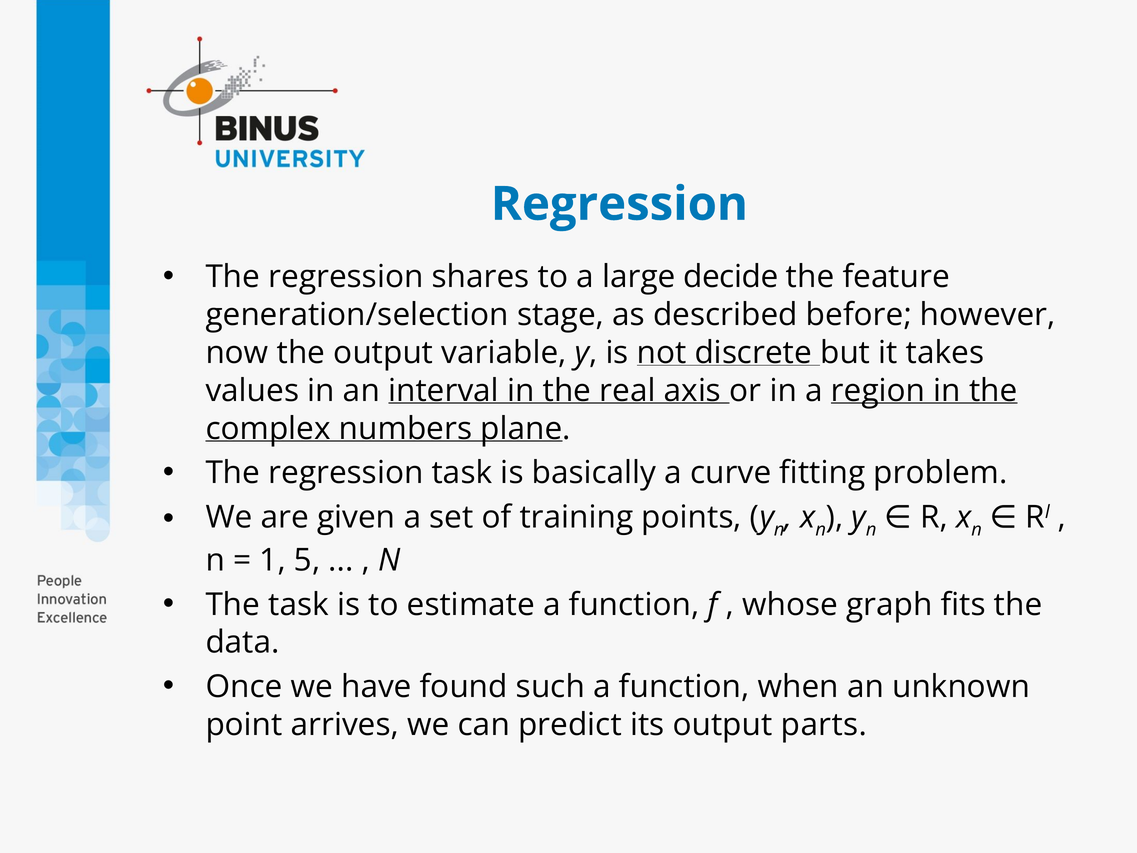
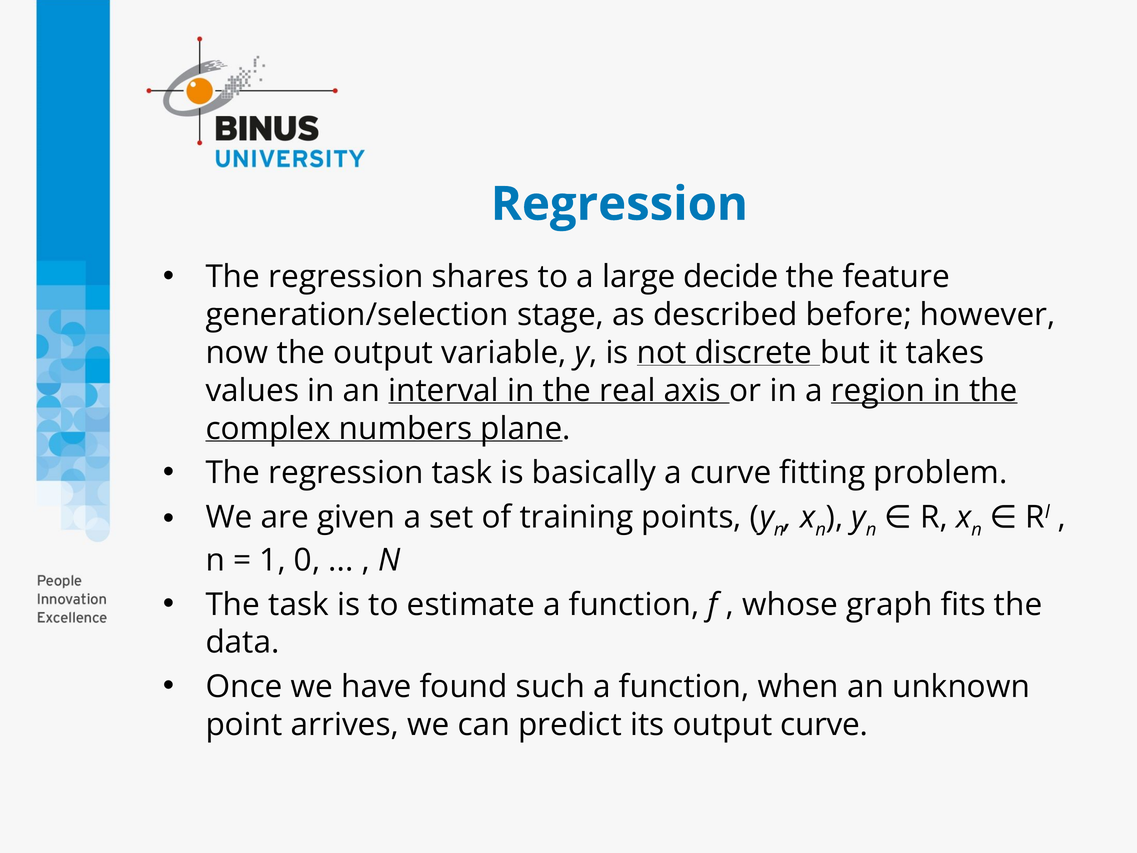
5: 5 -> 0 (307, 560)
output parts: parts -> curve (824, 724)
